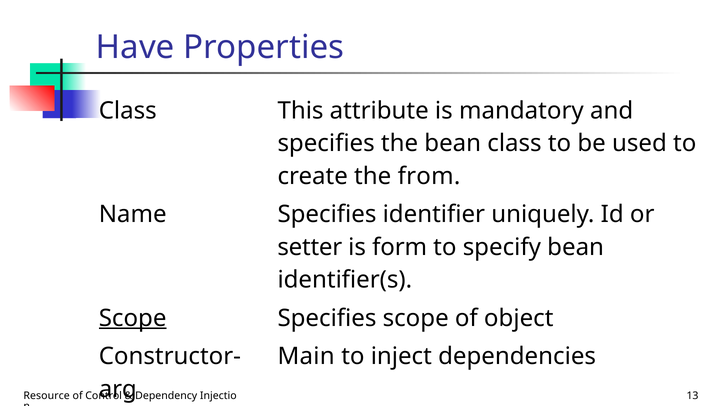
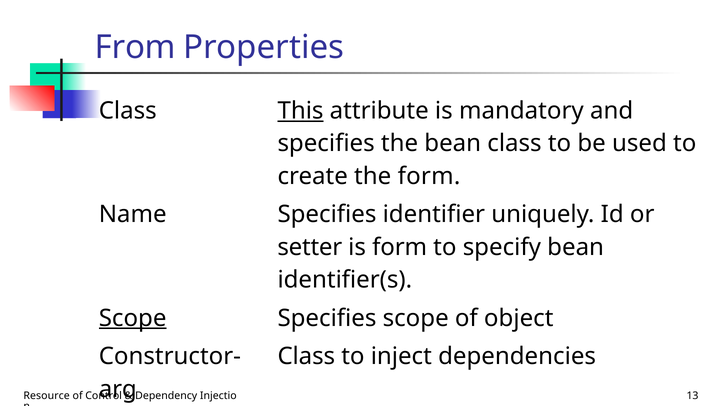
Have: Have -> From (135, 47)
This underline: none -> present (300, 111)
the from: from -> form (429, 176)
Main: Main -> Class (306, 356)
